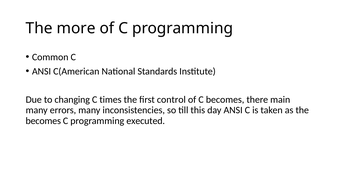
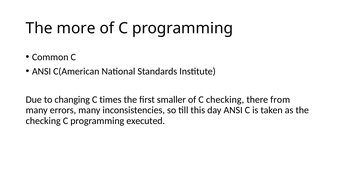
control: control -> smaller (171, 99)
C becomes: becomes -> checking (225, 99)
main: main -> from (280, 99)
becomes: becomes -> checking (43, 121)
